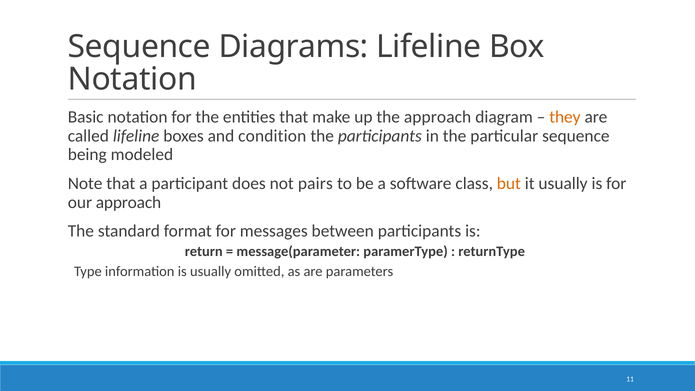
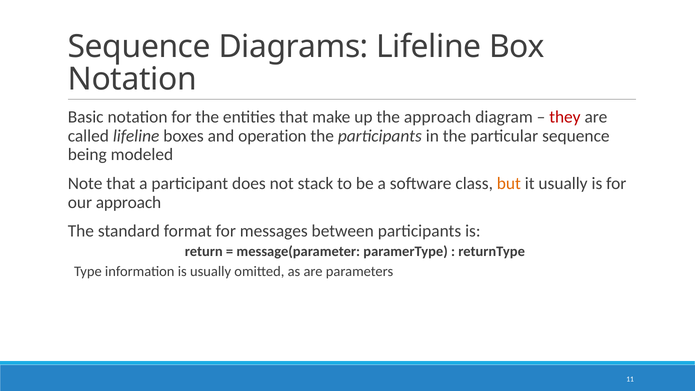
they colour: orange -> red (565, 117)
condition: condition -> operation (272, 136)
pairs: pairs -> stack (316, 184)
